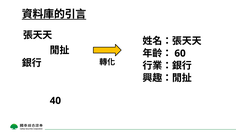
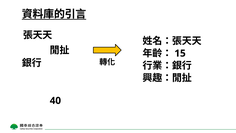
60: 60 -> 15 (180, 53)
